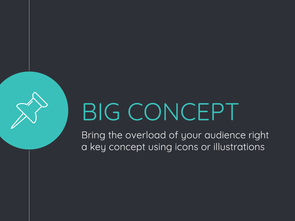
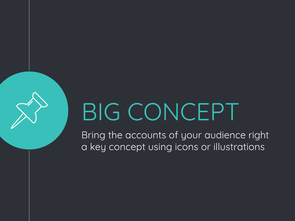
overload: overload -> accounts (146, 135)
